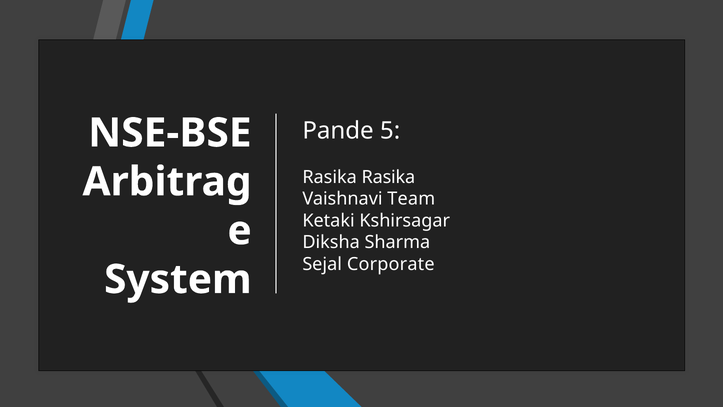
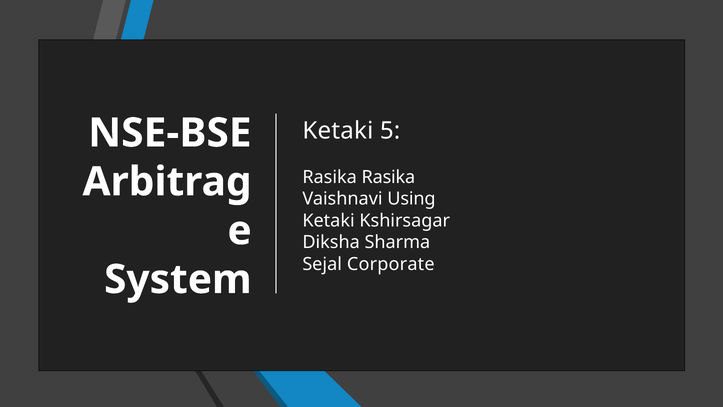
Pande: Pande -> Ketaki (338, 131)
Team: Team -> Using (411, 199)
